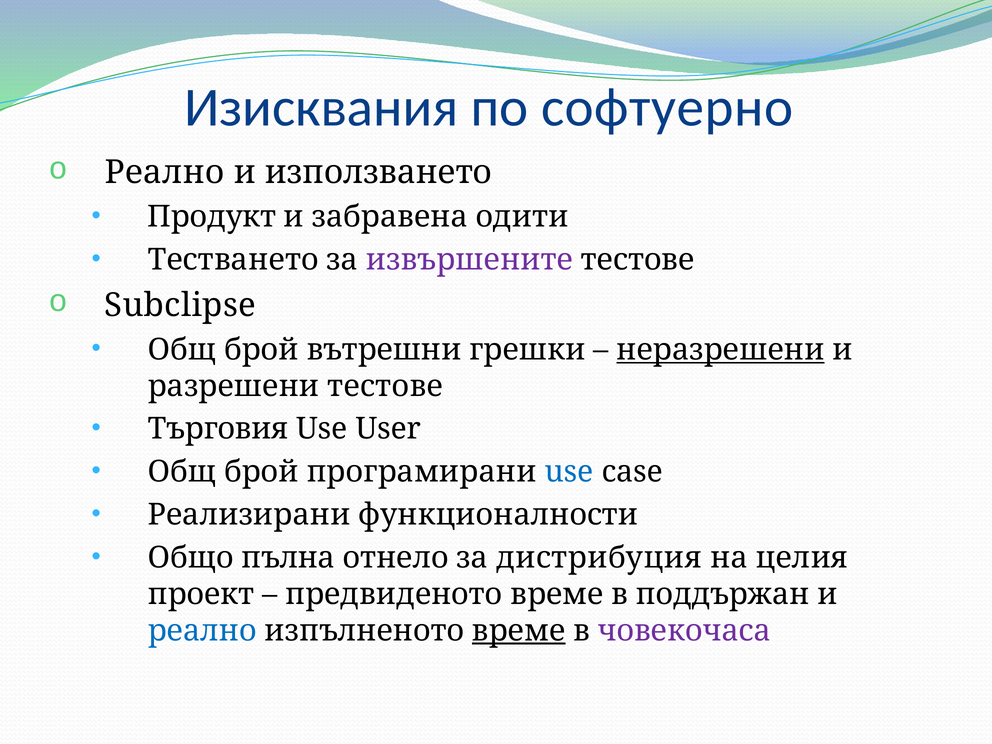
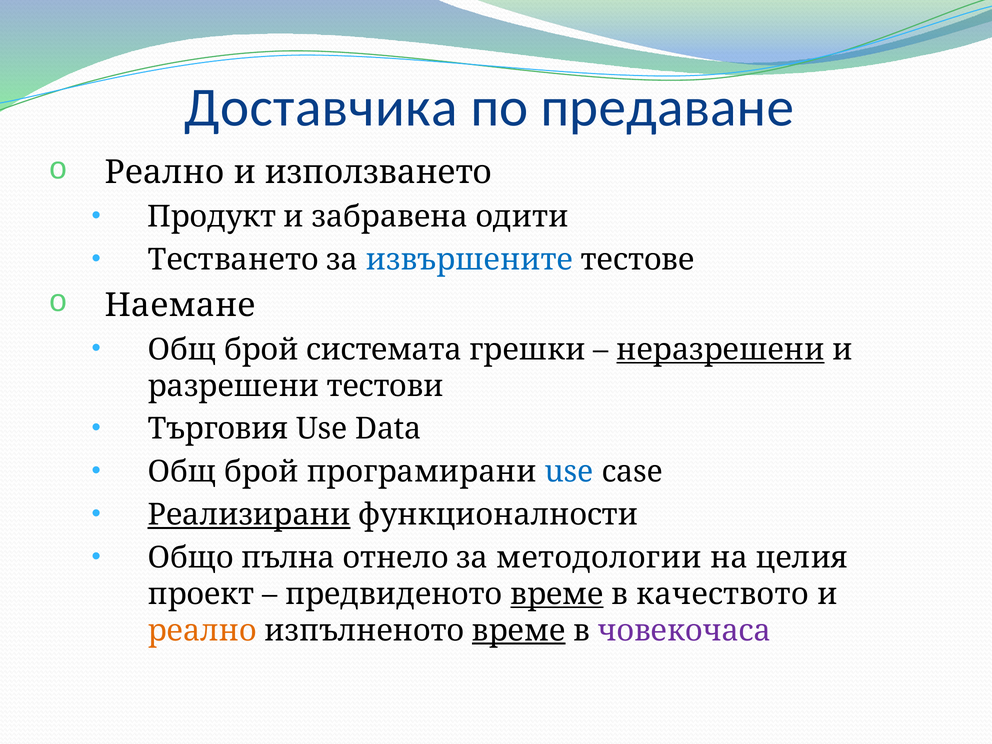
Изисквания: Изисквания -> Доставчика (321, 107)
софтуерно: софтуерно -> предаване (667, 107)
извършените colour: purple -> blue (470, 260)
Subclipse: Subclipse -> Наемане (180, 305)
вътрешни: вътрешни -> системата (384, 350)
разрешени тестове: тестове -> тестови (385, 386)
User: User -> Data (388, 429)
Реализирани underline: none -> present (249, 515)
дистрибуция: дистрибуция -> методологии (599, 558)
време underline: none -> present (557, 594)
поддържан: поддържан -> качеството (722, 594)
реално colour: blue -> orange (202, 631)
